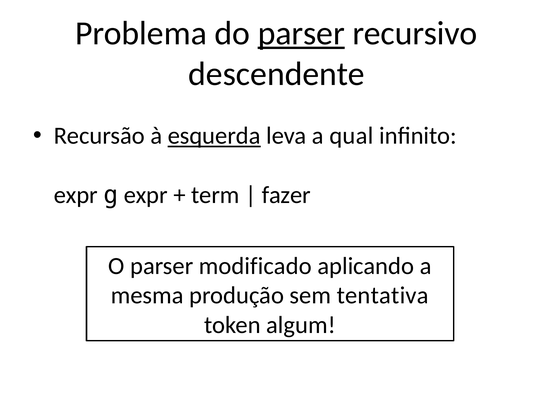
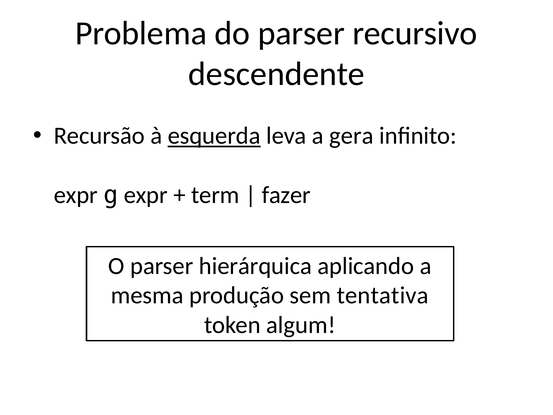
parser underline: present -> none (301, 33)
qual: qual -> gera (351, 136)
modificado: modificado -> hierárquica (255, 266)
